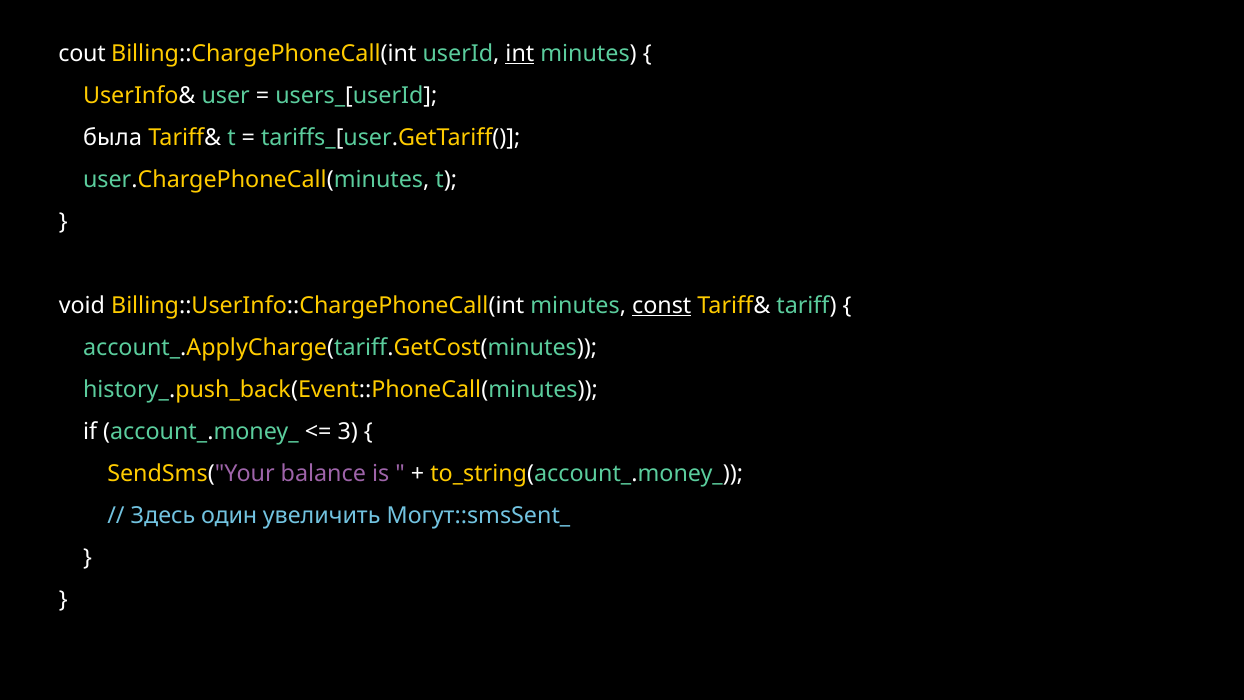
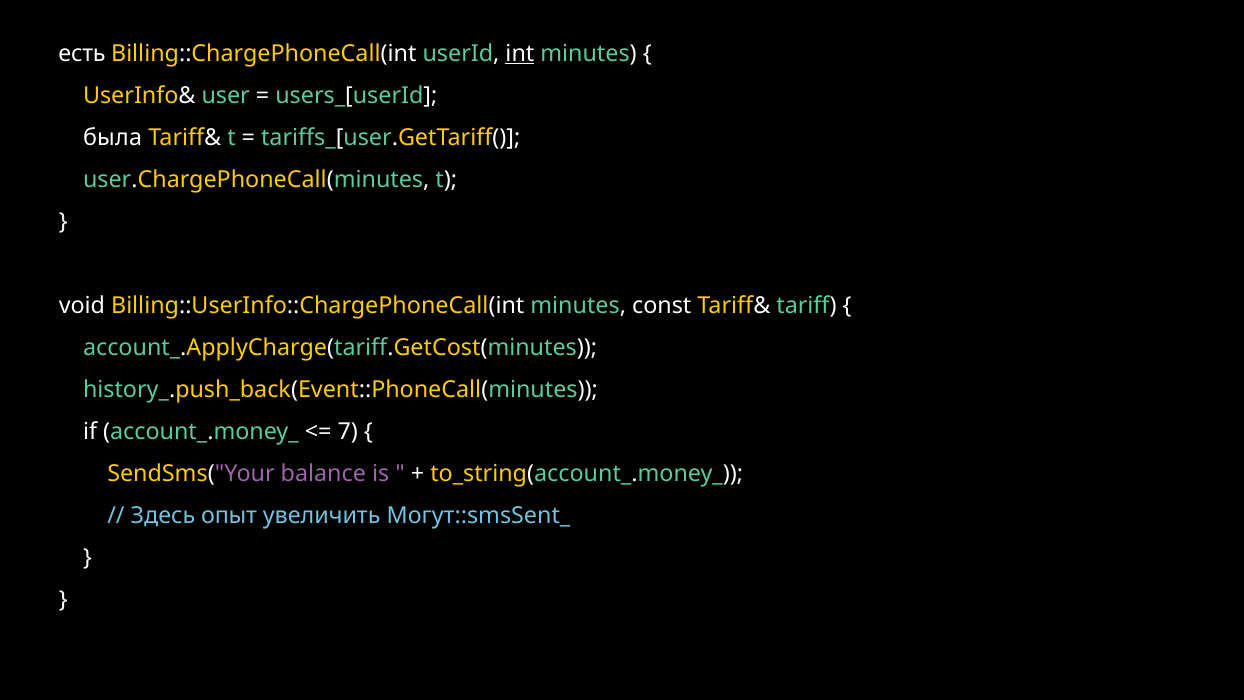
cout: cout -> есть (82, 54)
const underline: present -> none (662, 305)
3: 3 -> 7 (348, 431)
один: один -> опыт (229, 515)
